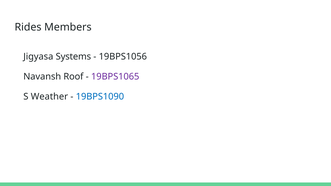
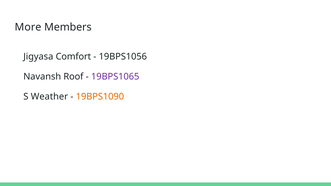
Rides: Rides -> More (28, 27)
Systems: Systems -> Comfort (73, 57)
19BPS1090 colour: blue -> orange (100, 97)
